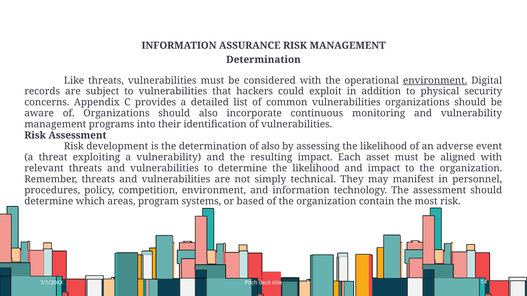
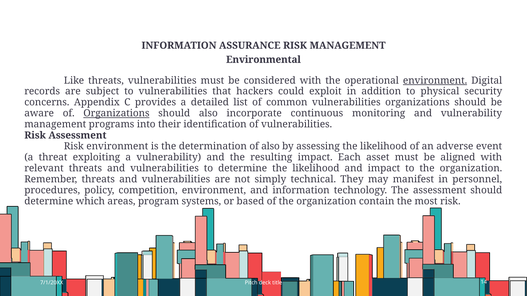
Determination: Determination -> Environmental (263, 60)
Organizations underline: none -> present (116, 113)
Risk development: development -> environment (117, 146)
